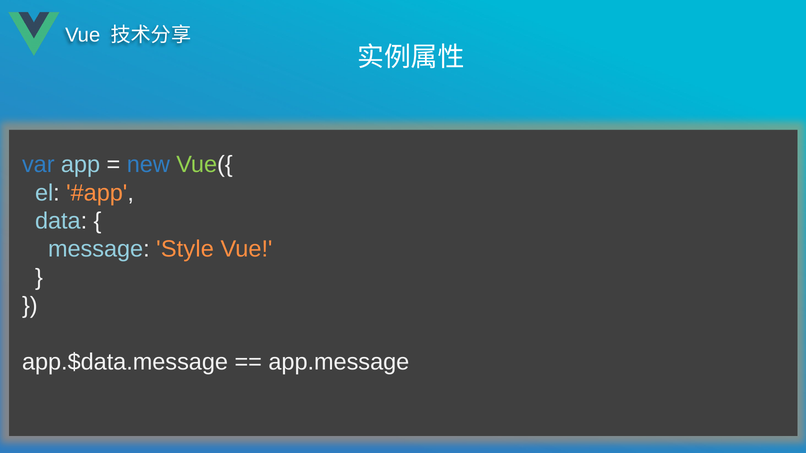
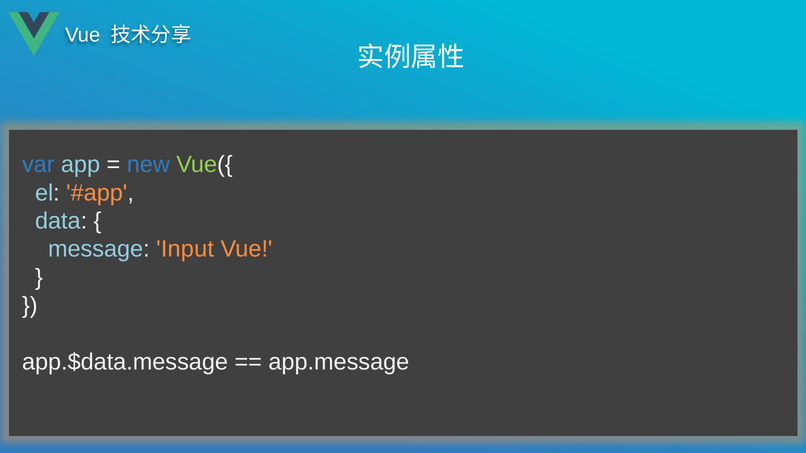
Style: Style -> Input (185, 249)
